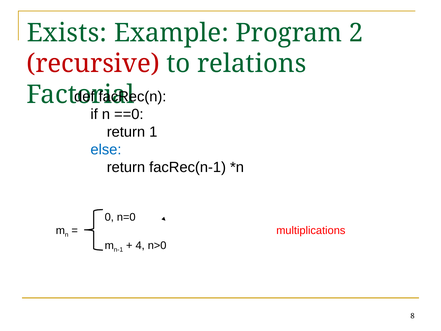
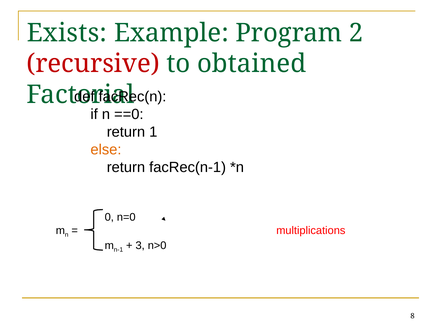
relations: relations -> obtained (252, 64)
else colour: blue -> orange (106, 149)
4: 4 -> 3 (140, 245)
